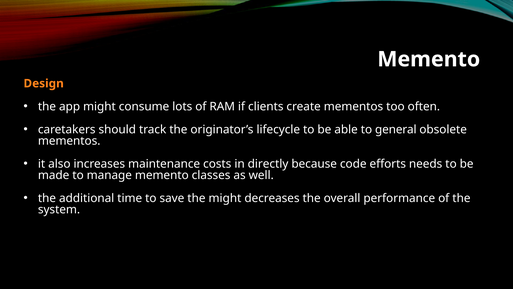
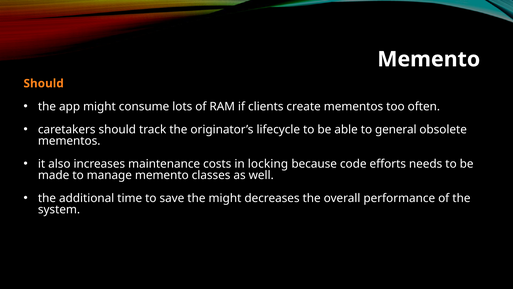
Design: Design -> Should (44, 83)
directly: directly -> locking (268, 164)
